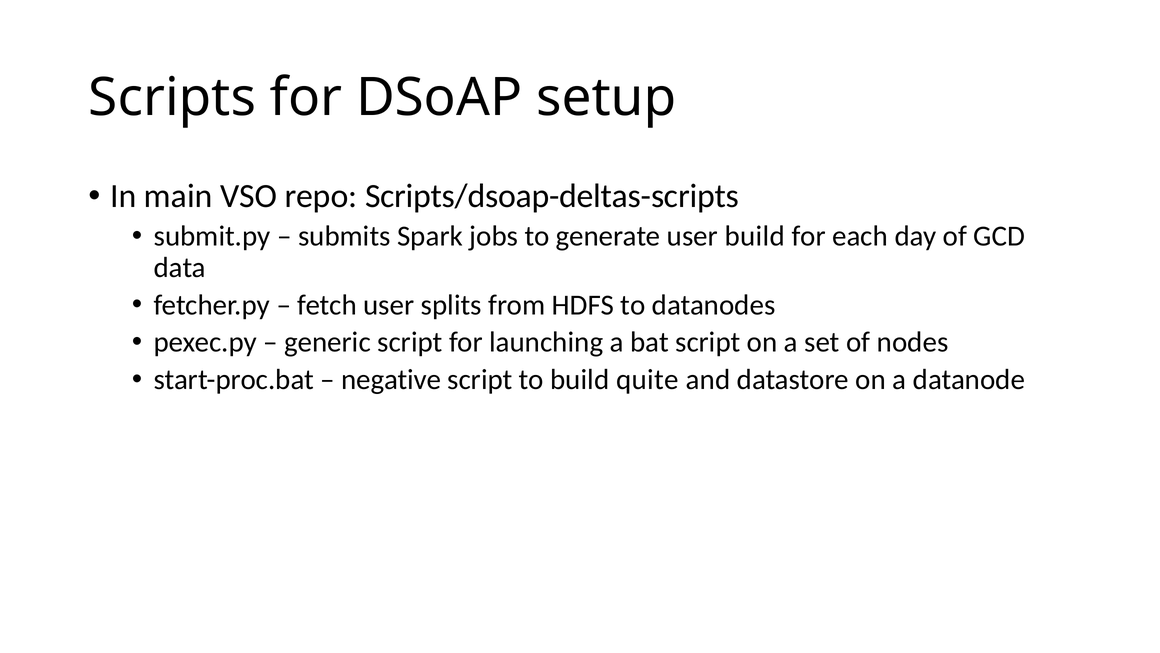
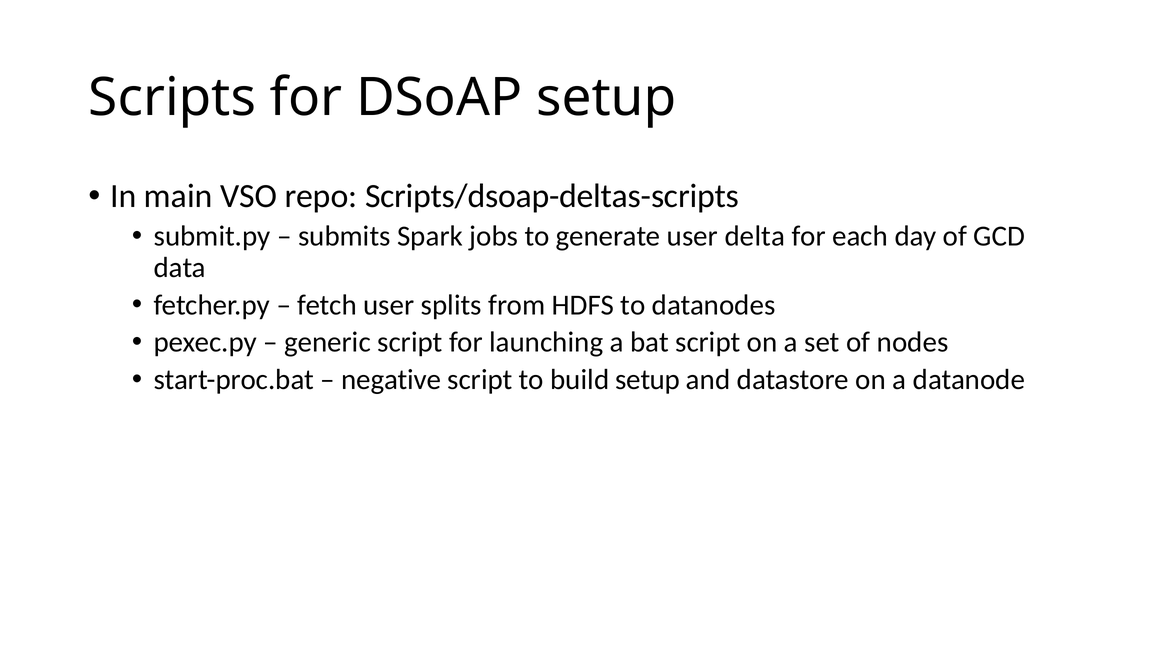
user build: build -> delta (755, 236)
build quite: quite -> setup (648, 379)
